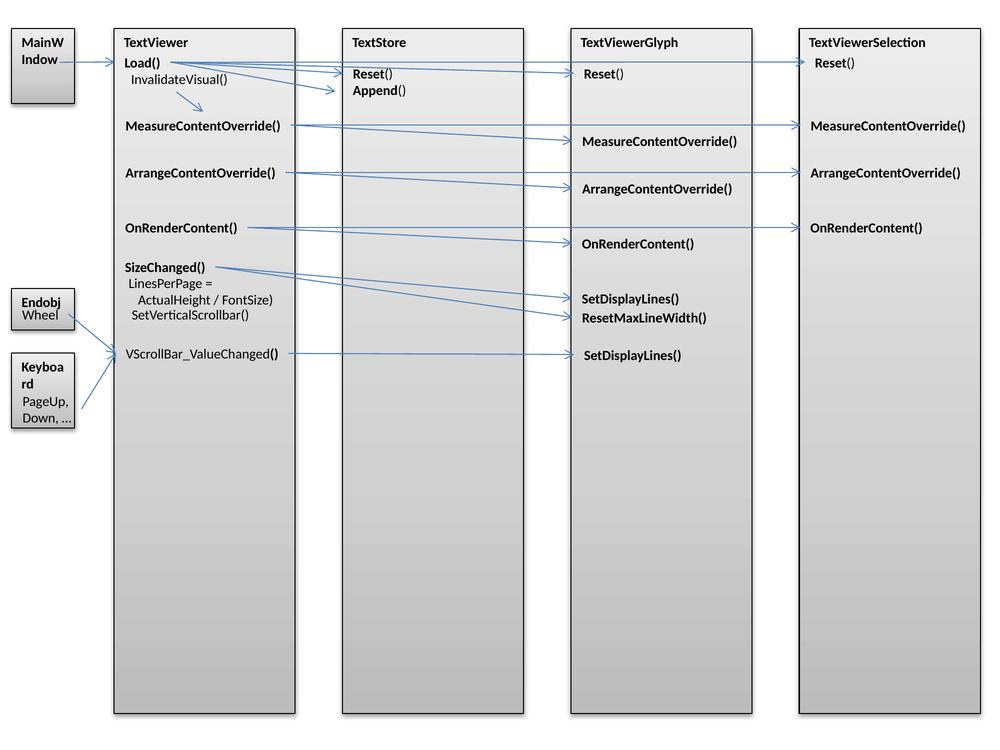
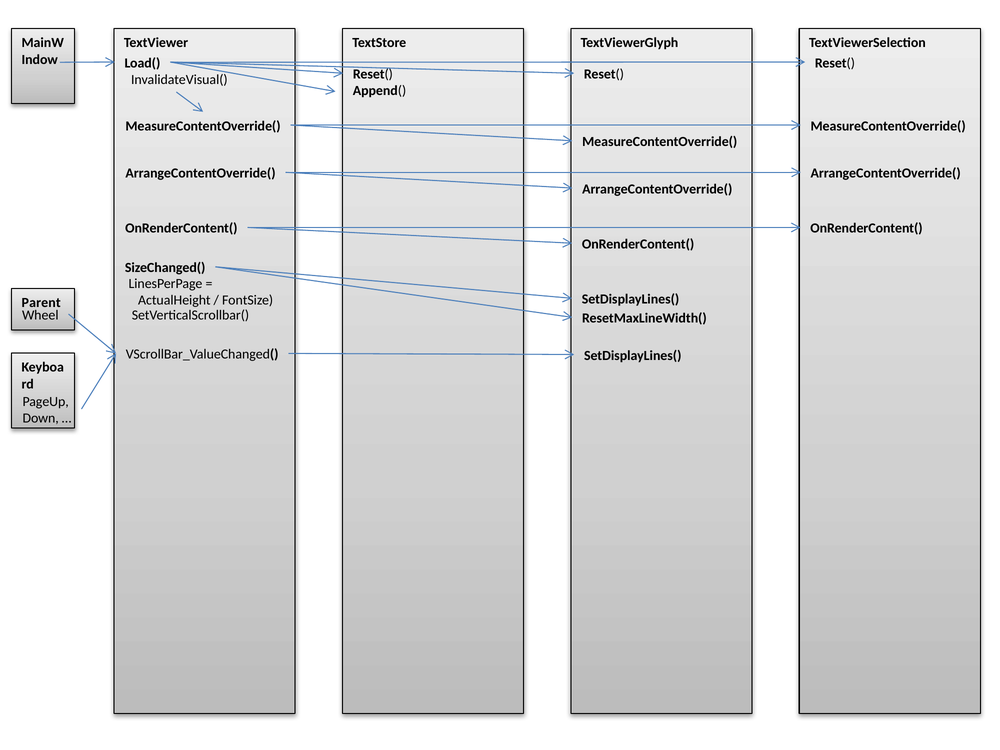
Endobj: Endobj -> Parent (41, 303)
